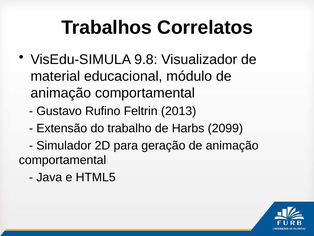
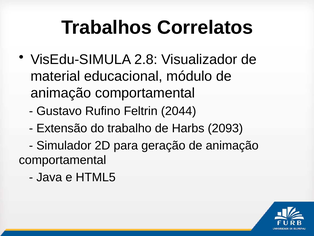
9.8: 9.8 -> 2.8 (146, 59)
2013: 2013 -> 2044 (179, 111)
2099: 2099 -> 2093 (225, 128)
